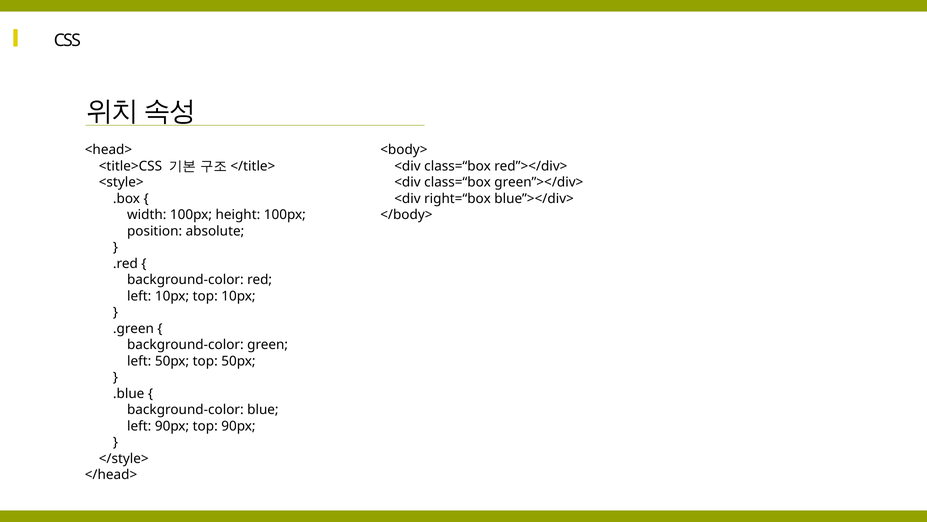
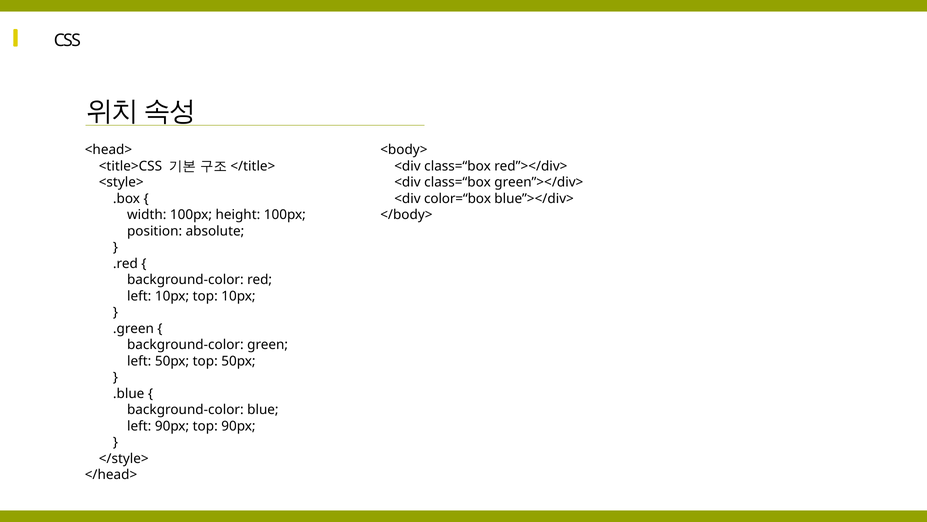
right=“box: right=“box -> color=“box (458, 198)
